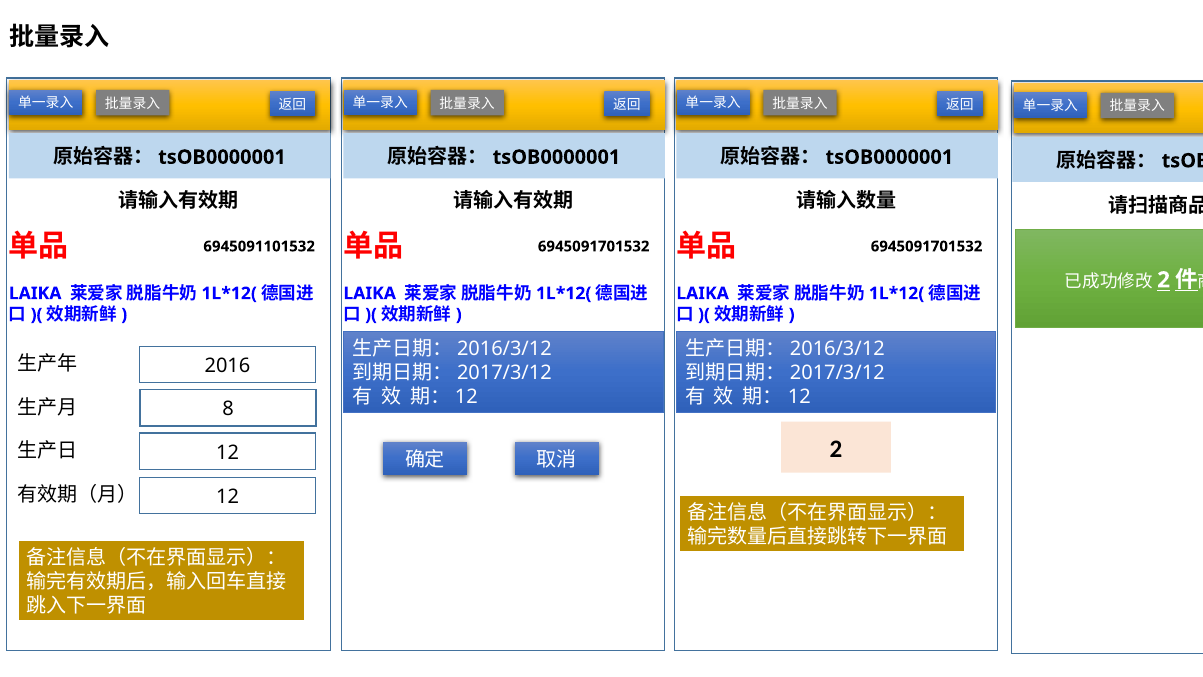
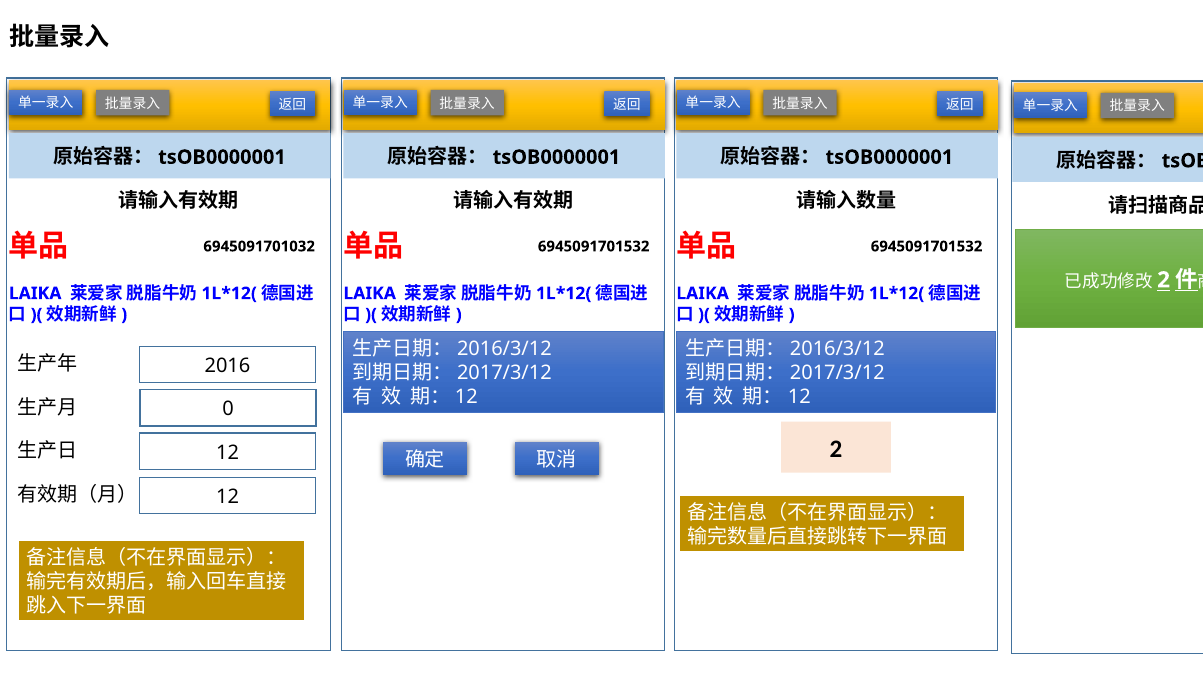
6945091101532: 6945091101532 -> 6945091701032 (259, 246)
8: 8 -> 0 (228, 409)
